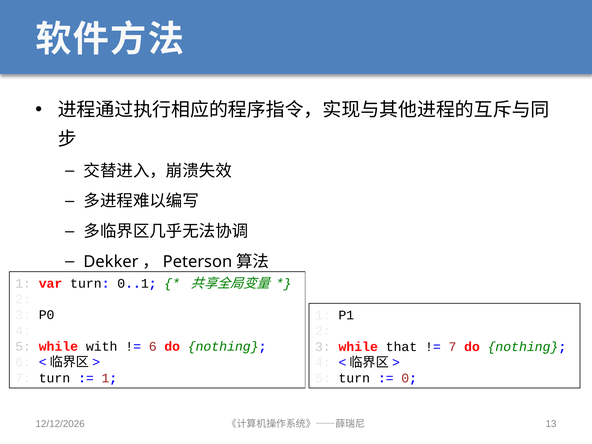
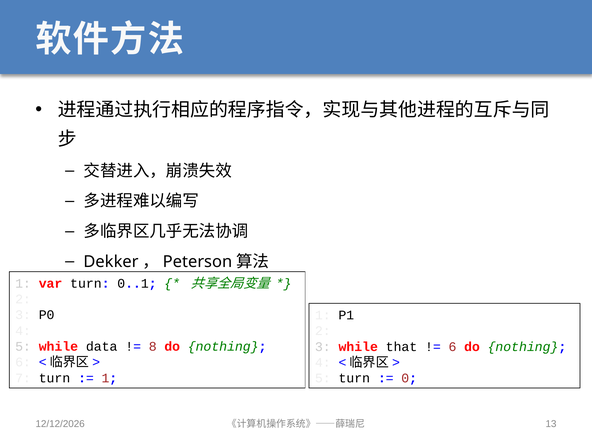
with: with -> data (102, 347)
6: 6 -> 8 (153, 347)
7: 7 -> 6 (453, 347)
